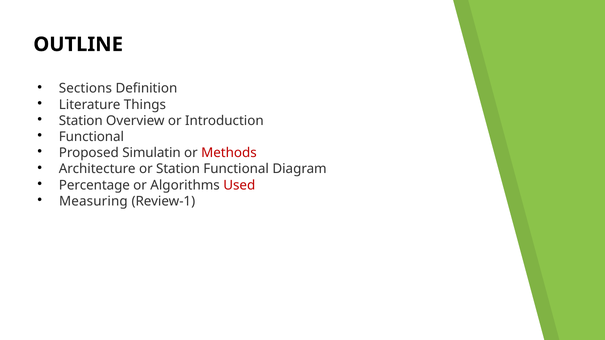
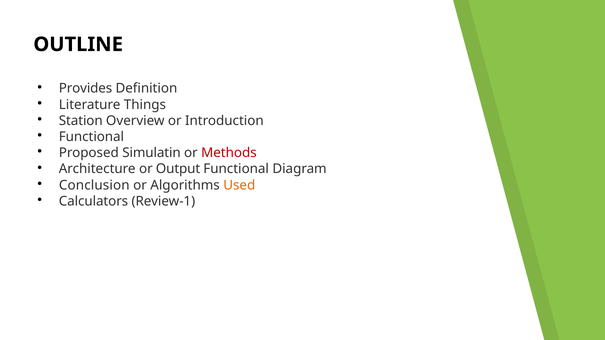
Sections: Sections -> Provides (86, 89)
or Station: Station -> Output (178, 169)
Percentage: Percentage -> Conclusion (94, 185)
Used colour: red -> orange (239, 185)
Measuring: Measuring -> Calculators (93, 201)
